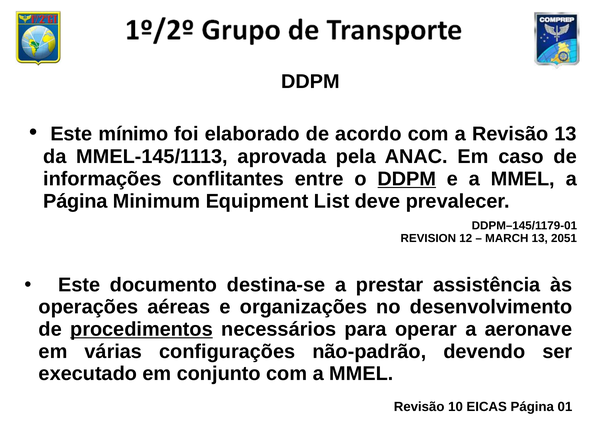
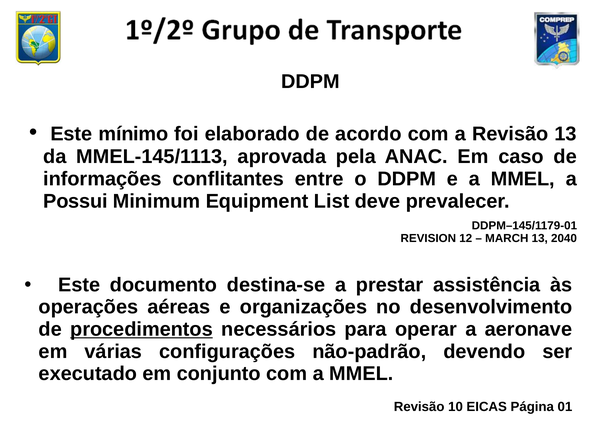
DDPM underline: present -> none (407, 179)
Página: Página -> Possui (75, 201)
2051: 2051 -> 2040 (564, 238)
